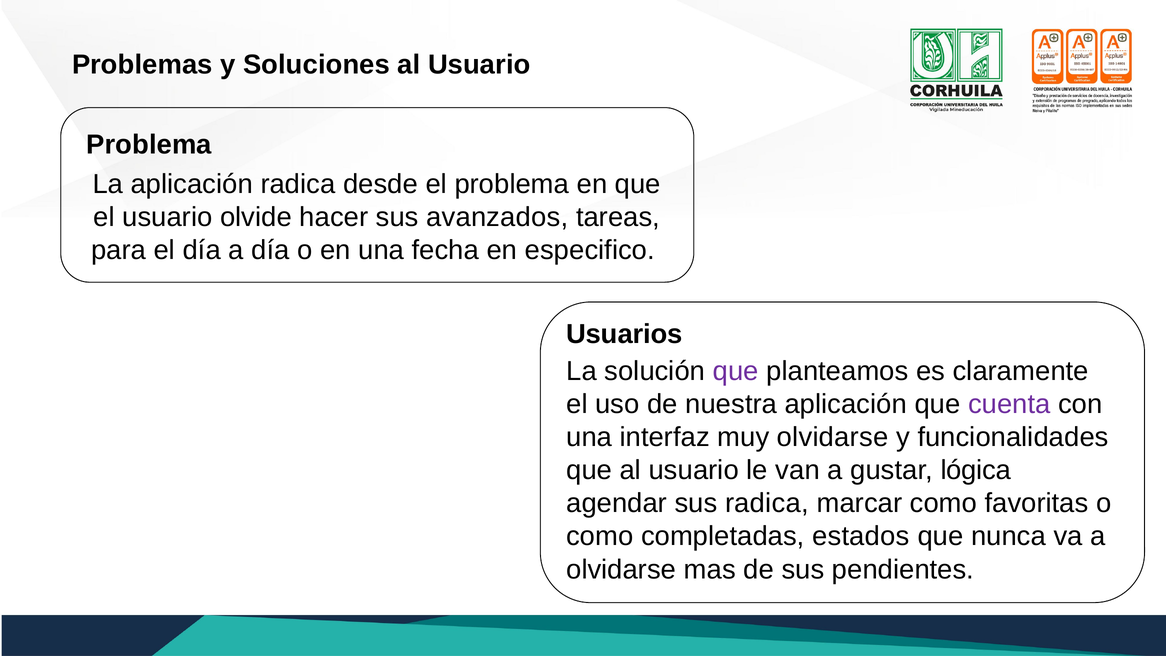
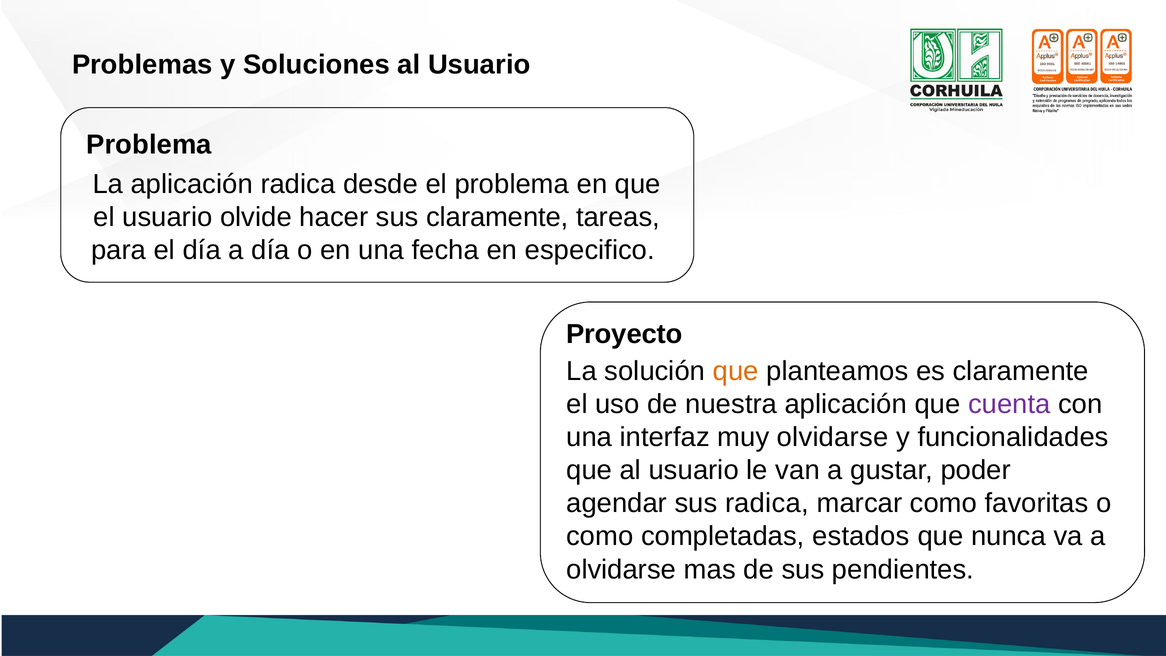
sus avanzados: avanzados -> claramente (497, 217)
Usuarios: Usuarios -> Proyecto (624, 334)
que colour: purple -> orange (736, 371)
lógica: lógica -> poder (976, 470)
